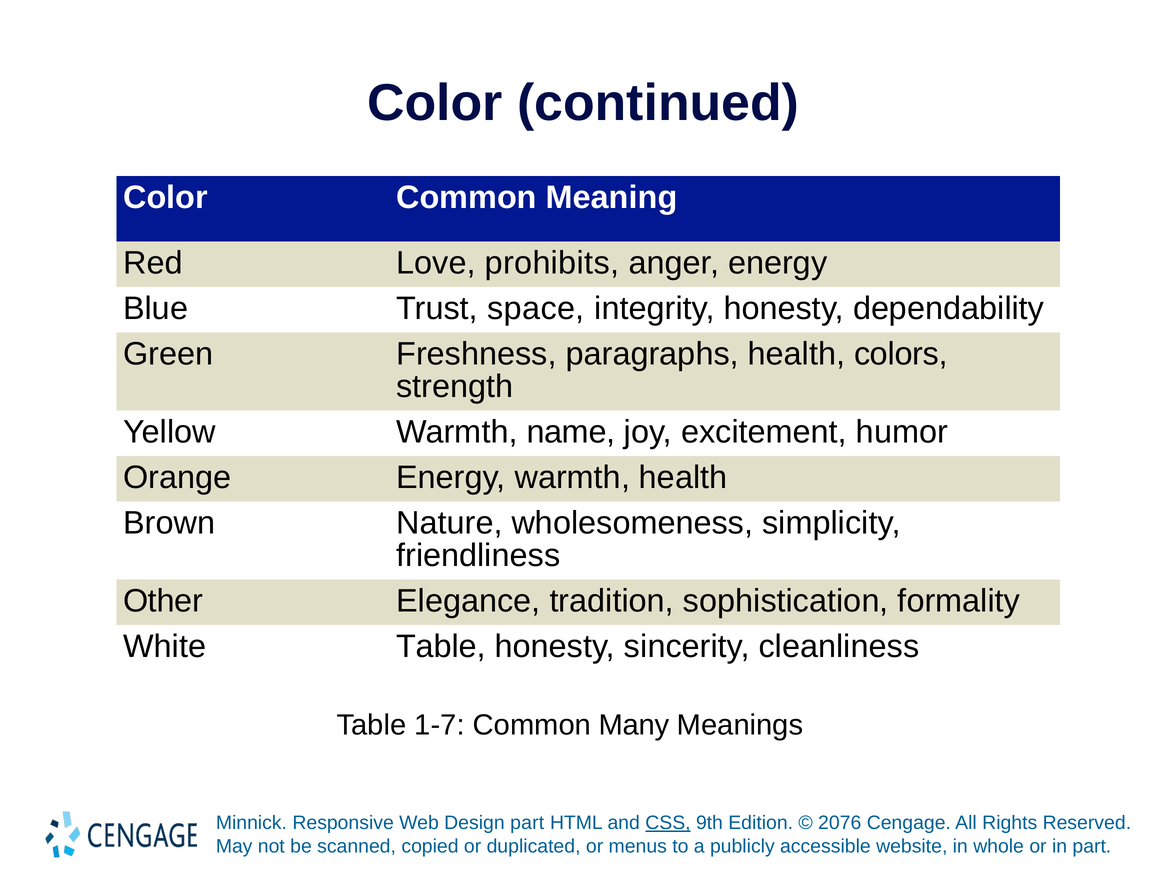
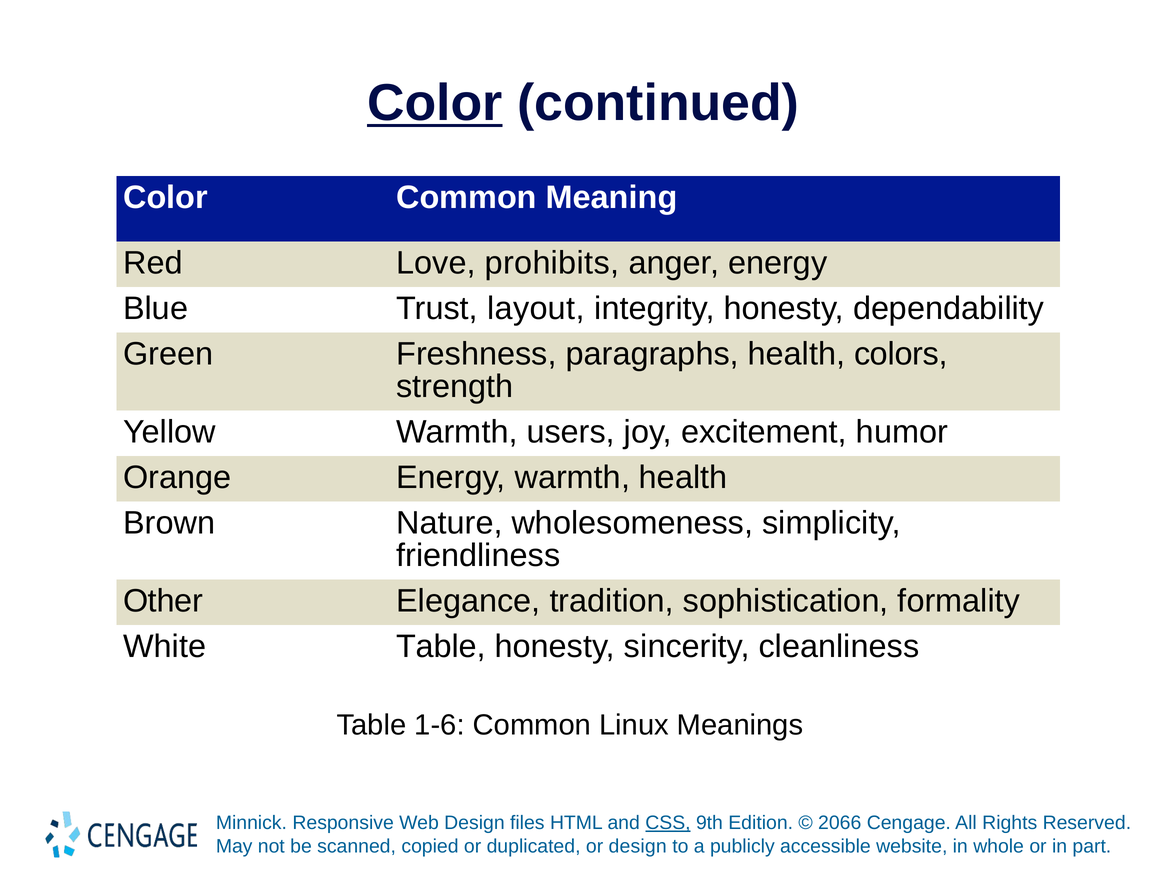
Color underline: none -> present (435, 103)
space: space -> layout (536, 308)
name: name -> users (571, 432)
1-7: 1-7 -> 1-6 (440, 725)
Many: Many -> Linux (634, 725)
Design part: part -> files (527, 822)
2076: 2076 -> 2066 (840, 822)
or menus: menus -> design (638, 845)
